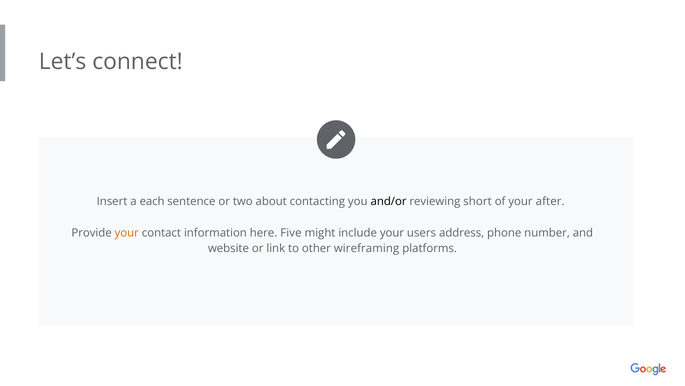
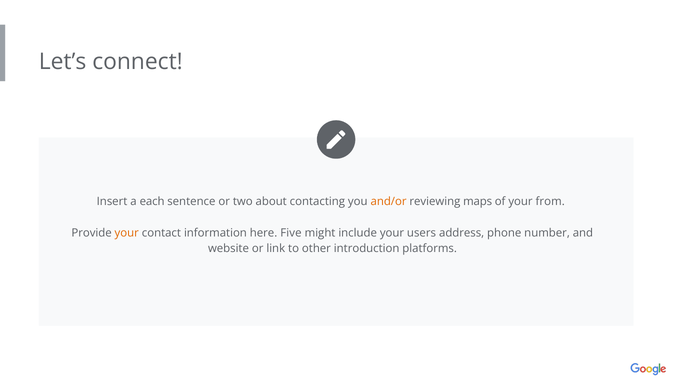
and/or colour: black -> orange (389, 201)
short: short -> maps (478, 201)
after: after -> from (550, 201)
wireframing: wireframing -> introduction (367, 248)
